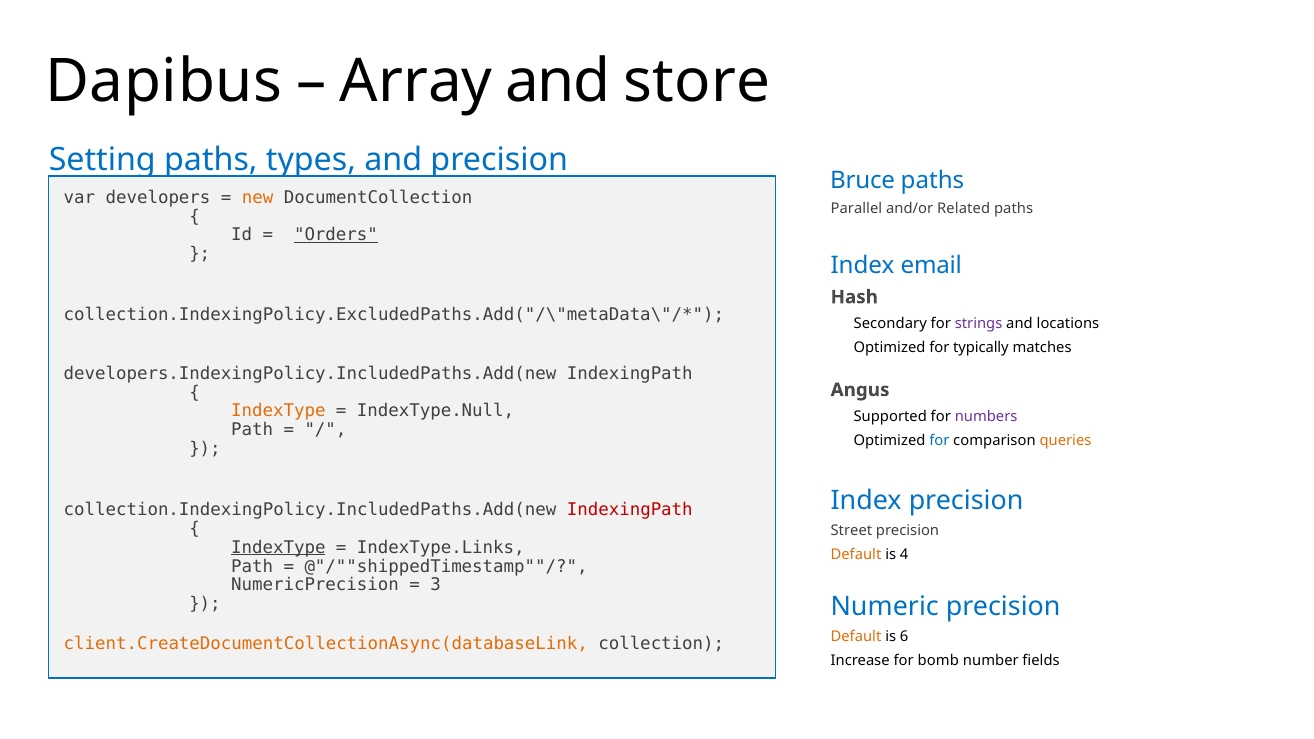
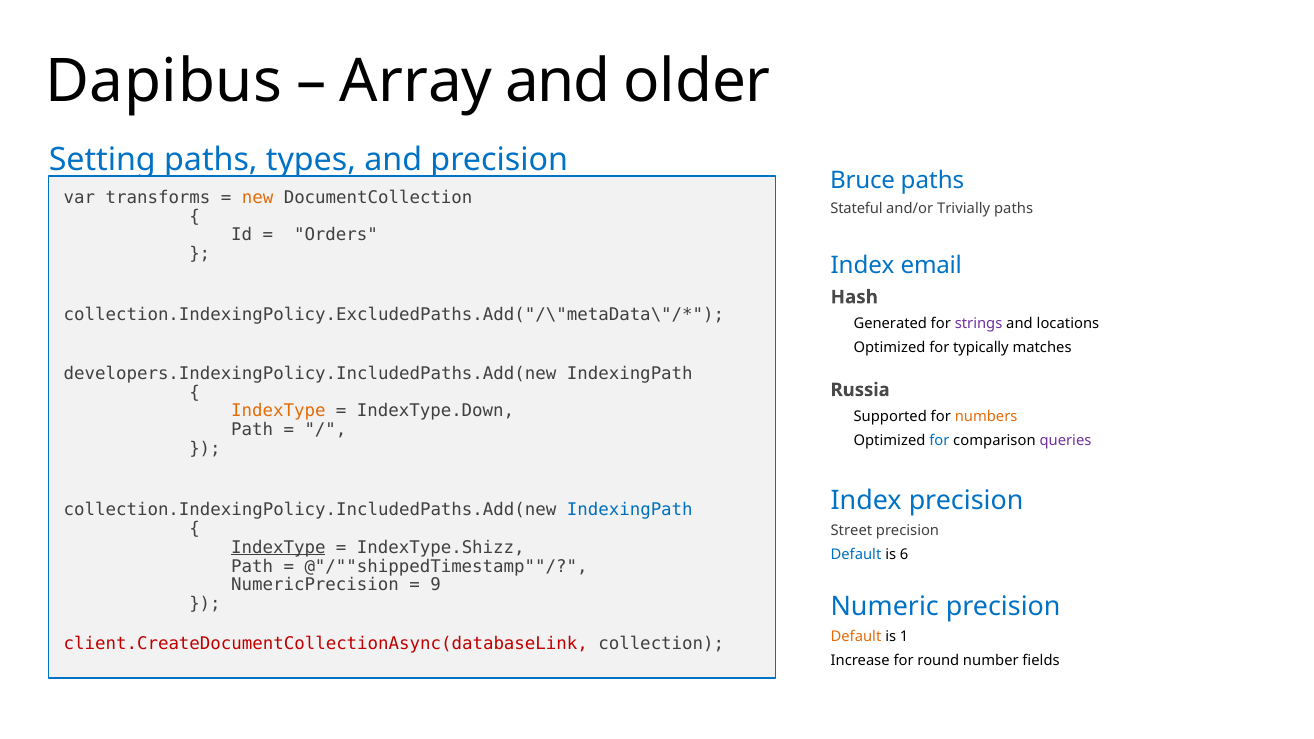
store: store -> older (697, 82)
developers: developers -> transforms (158, 197)
Parallel: Parallel -> Stateful (857, 209)
Related: Related -> Trivially (964, 209)
Orders underline: present -> none (336, 235)
Secondary: Secondary -> Generated (890, 323)
Angus: Angus -> Russia (860, 390)
IndexType.Null: IndexType.Null -> IndexType.Down (436, 411)
numbers colour: purple -> orange (986, 416)
queries colour: orange -> purple (1065, 440)
IndexingPath colour: red -> blue (630, 510)
IndexType.Links: IndexType.Links -> IndexType.Shizz (441, 547)
Default colour: orange -> blue (856, 555)
4: 4 -> 6 (904, 555)
3: 3 -> 9 (436, 585)
6: 6 -> 1 (904, 637)
client.CreateDocumentCollectionAsync(databaseLink colour: orange -> red (326, 644)
bomb: bomb -> round (938, 661)
